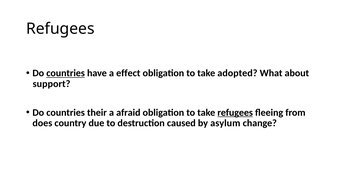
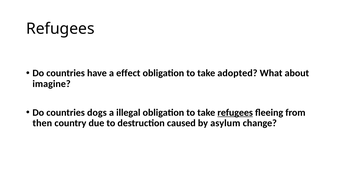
countries underline: present -> none (66, 73)
support: support -> imagine (52, 84)
their: their -> dogs (97, 113)
afraid: afraid -> illegal (128, 113)
does: does -> then (42, 123)
